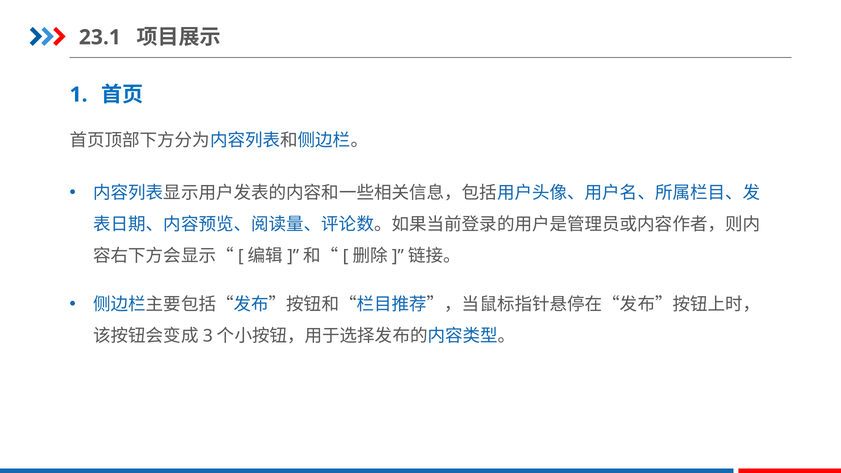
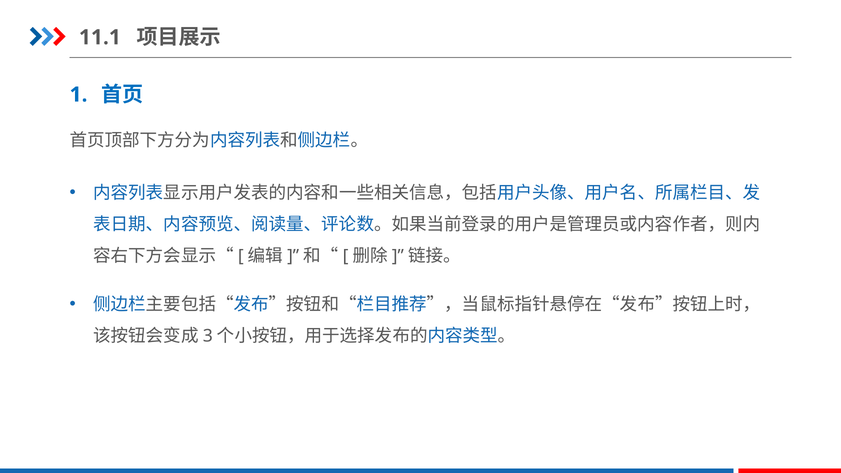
23.1: 23.1 -> 11.1 (100, 37)
